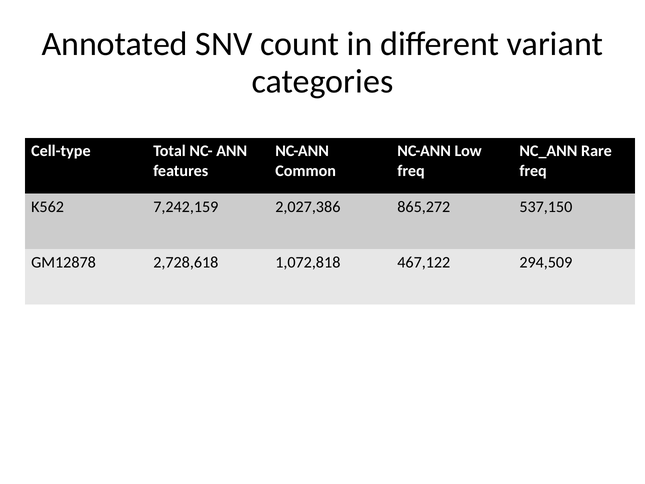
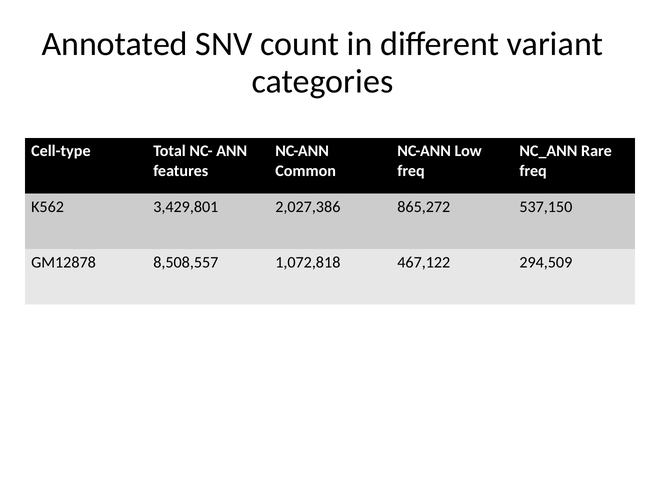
7,242,159: 7,242,159 -> 3,429,801 (186, 207)
2,728,618: 2,728,618 -> 8,508,557 (186, 262)
